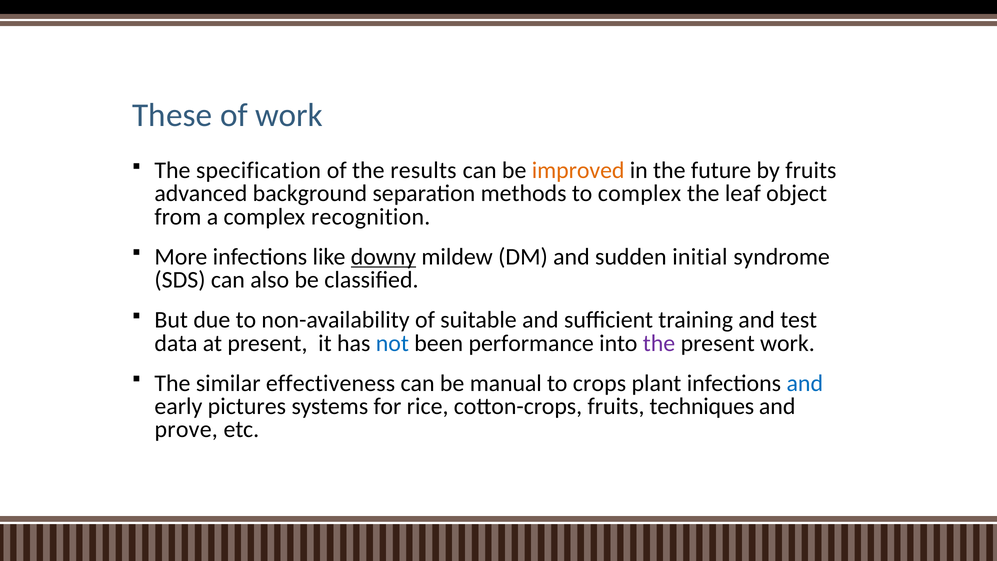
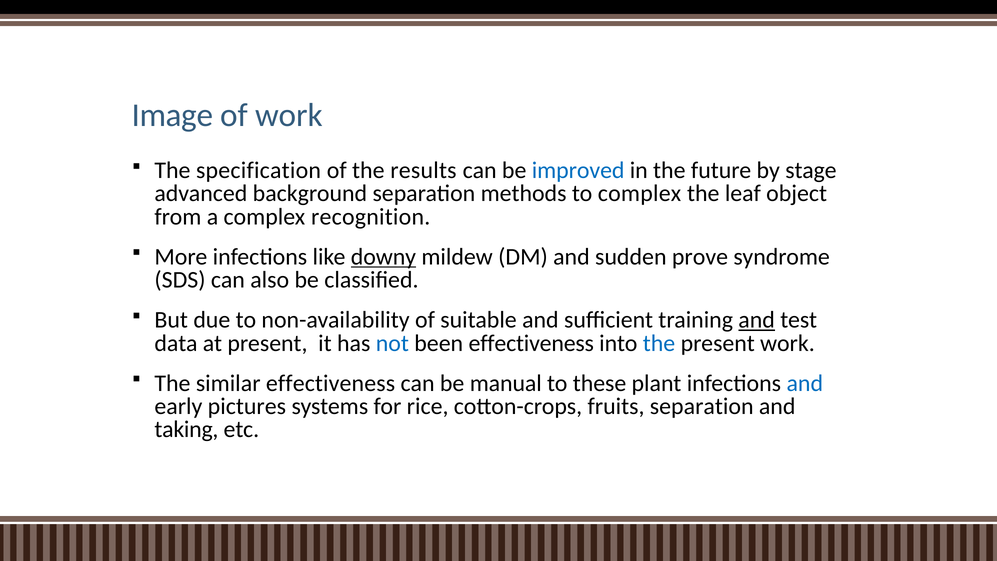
These: These -> Image (172, 115)
improved colour: orange -> blue (578, 170)
by fruits: fruits -> stage (811, 170)
initial: initial -> prove (700, 257)
and underline: none -> present (757, 320)
been performance: performance -> effectiveness (531, 343)
the colour: purple -> blue (659, 343)
crops: crops -> these (600, 383)
fruits techniques: techniques -> separation (702, 406)
prove: prove -> taking (186, 430)
